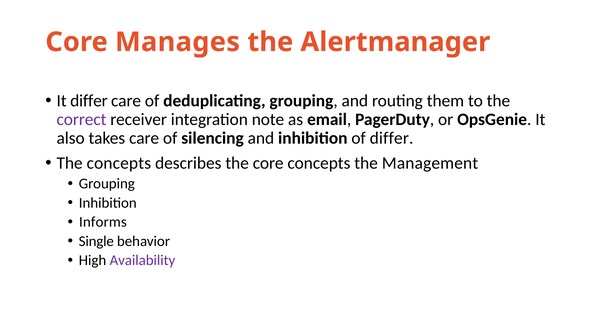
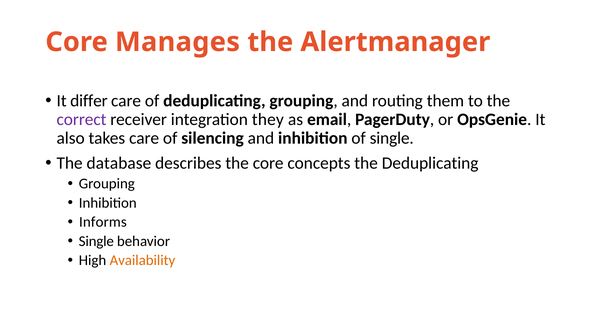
note: note -> they (268, 119)
of differ: differ -> single (392, 138)
The concepts: concepts -> database (119, 163)
the Management: Management -> Deduplicating (430, 163)
Availability colour: purple -> orange (142, 260)
